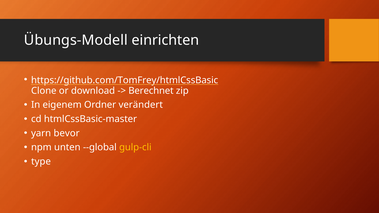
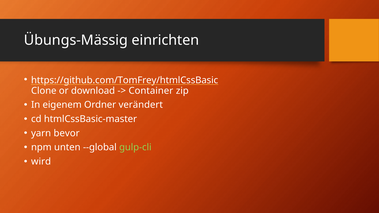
Übungs-Modell: Übungs-Modell -> Übungs-Mässig (76, 40)
Berechnet: Berechnet -> Container (151, 91)
gulp-cli colour: yellow -> light green (135, 147)
type: type -> wird (41, 162)
